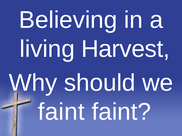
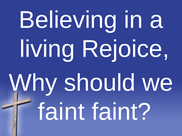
Harvest: Harvest -> Rejoice (125, 49)
